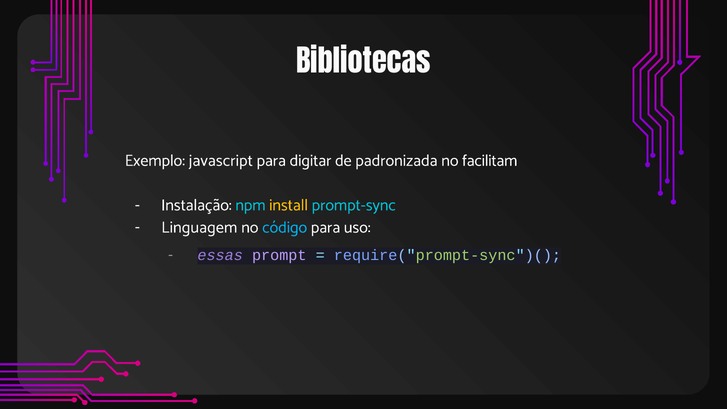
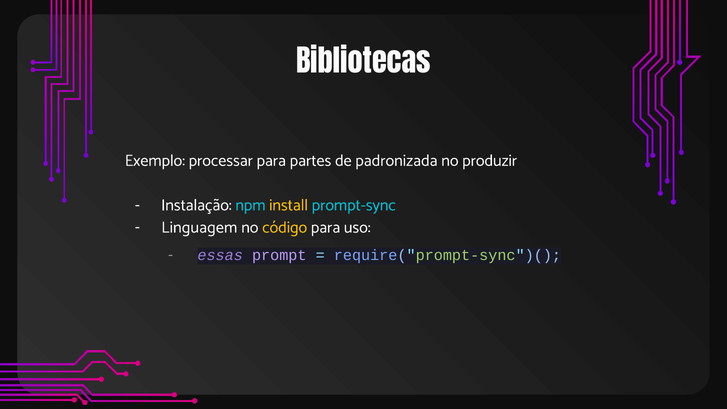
javascript: javascript -> processar (221, 160)
digitar: digitar -> partes (310, 160)
facilitam: facilitam -> produzir (490, 160)
código colour: light blue -> yellow (285, 227)
